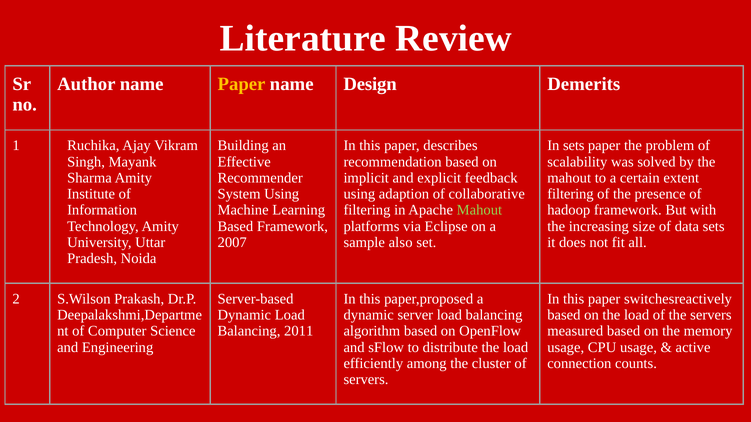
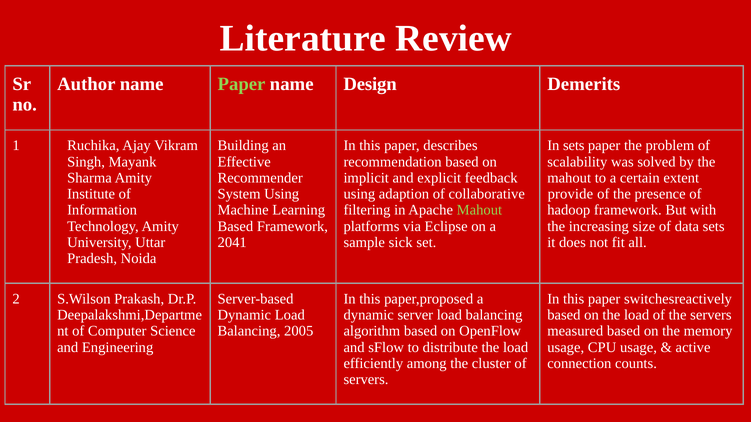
Paper colour: yellow -> light green (242, 84)
filtering: filtering -> provide (570, 194)
2007: 2007 -> 2041 (232, 243)
also: also -> sick (401, 243)
2011: 2011 -> 2005 (299, 331)
